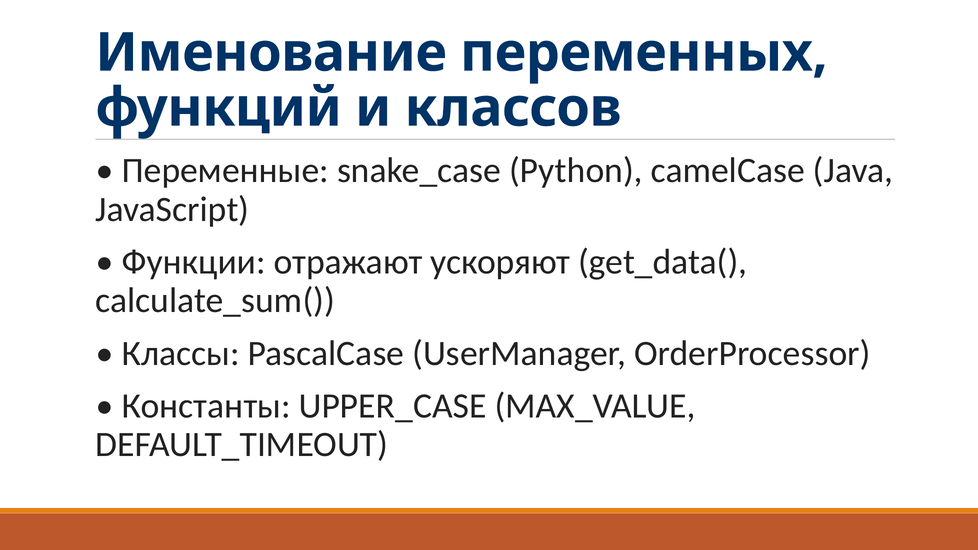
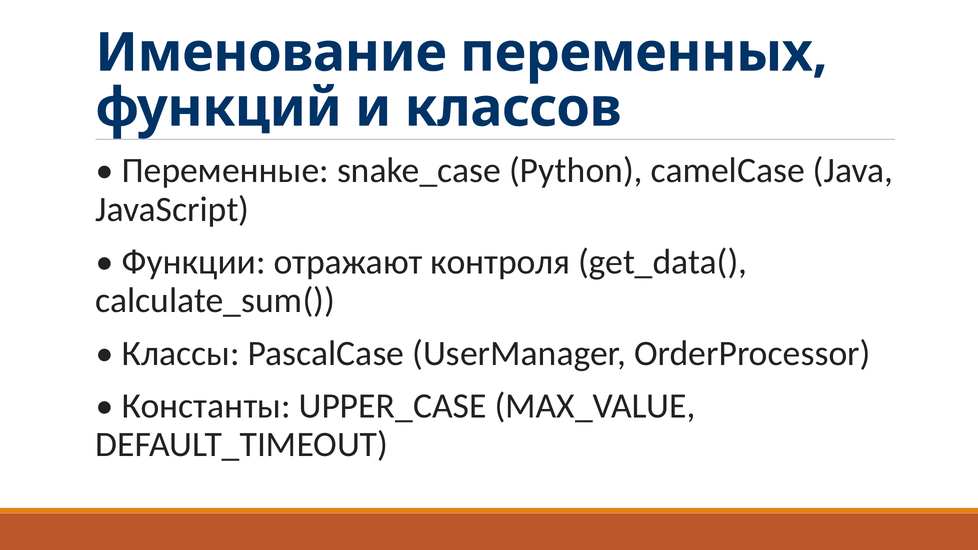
ускоряют: ускоряют -> контроля (500, 262)
